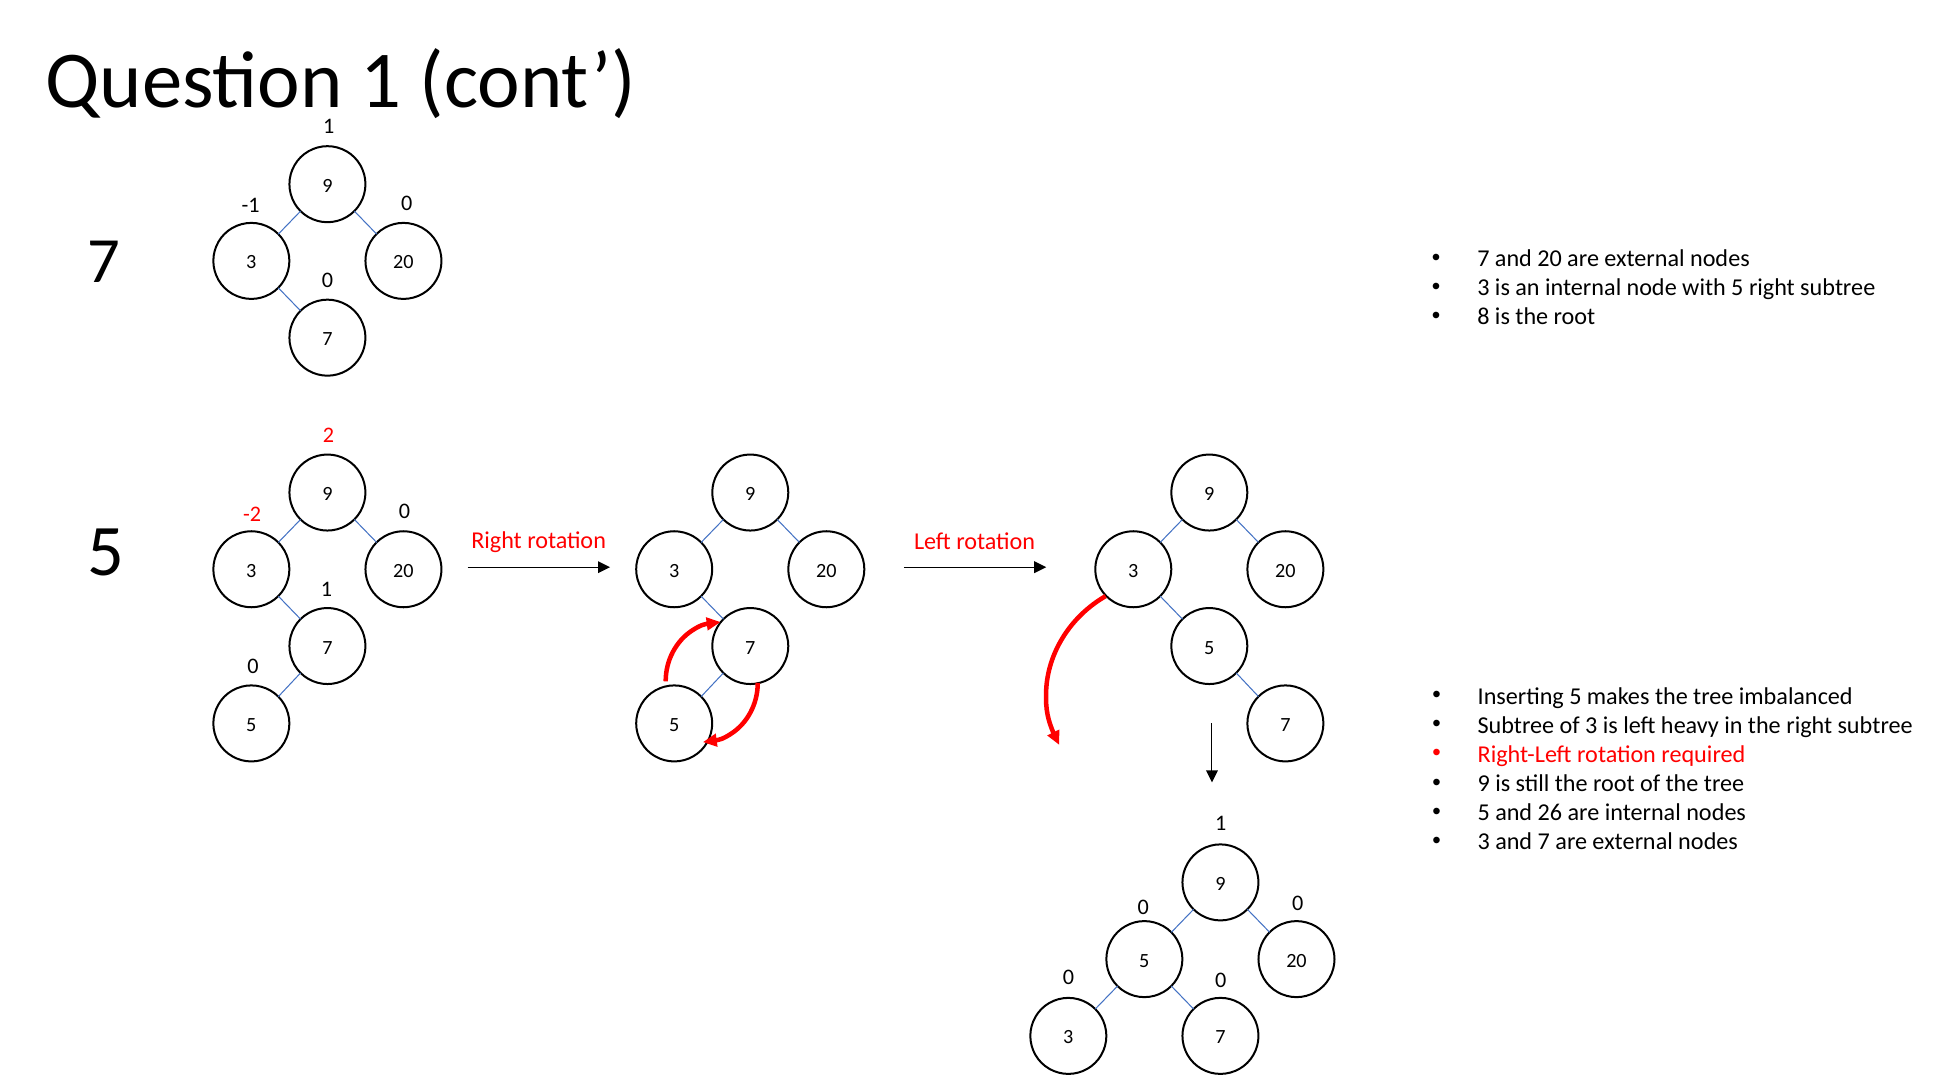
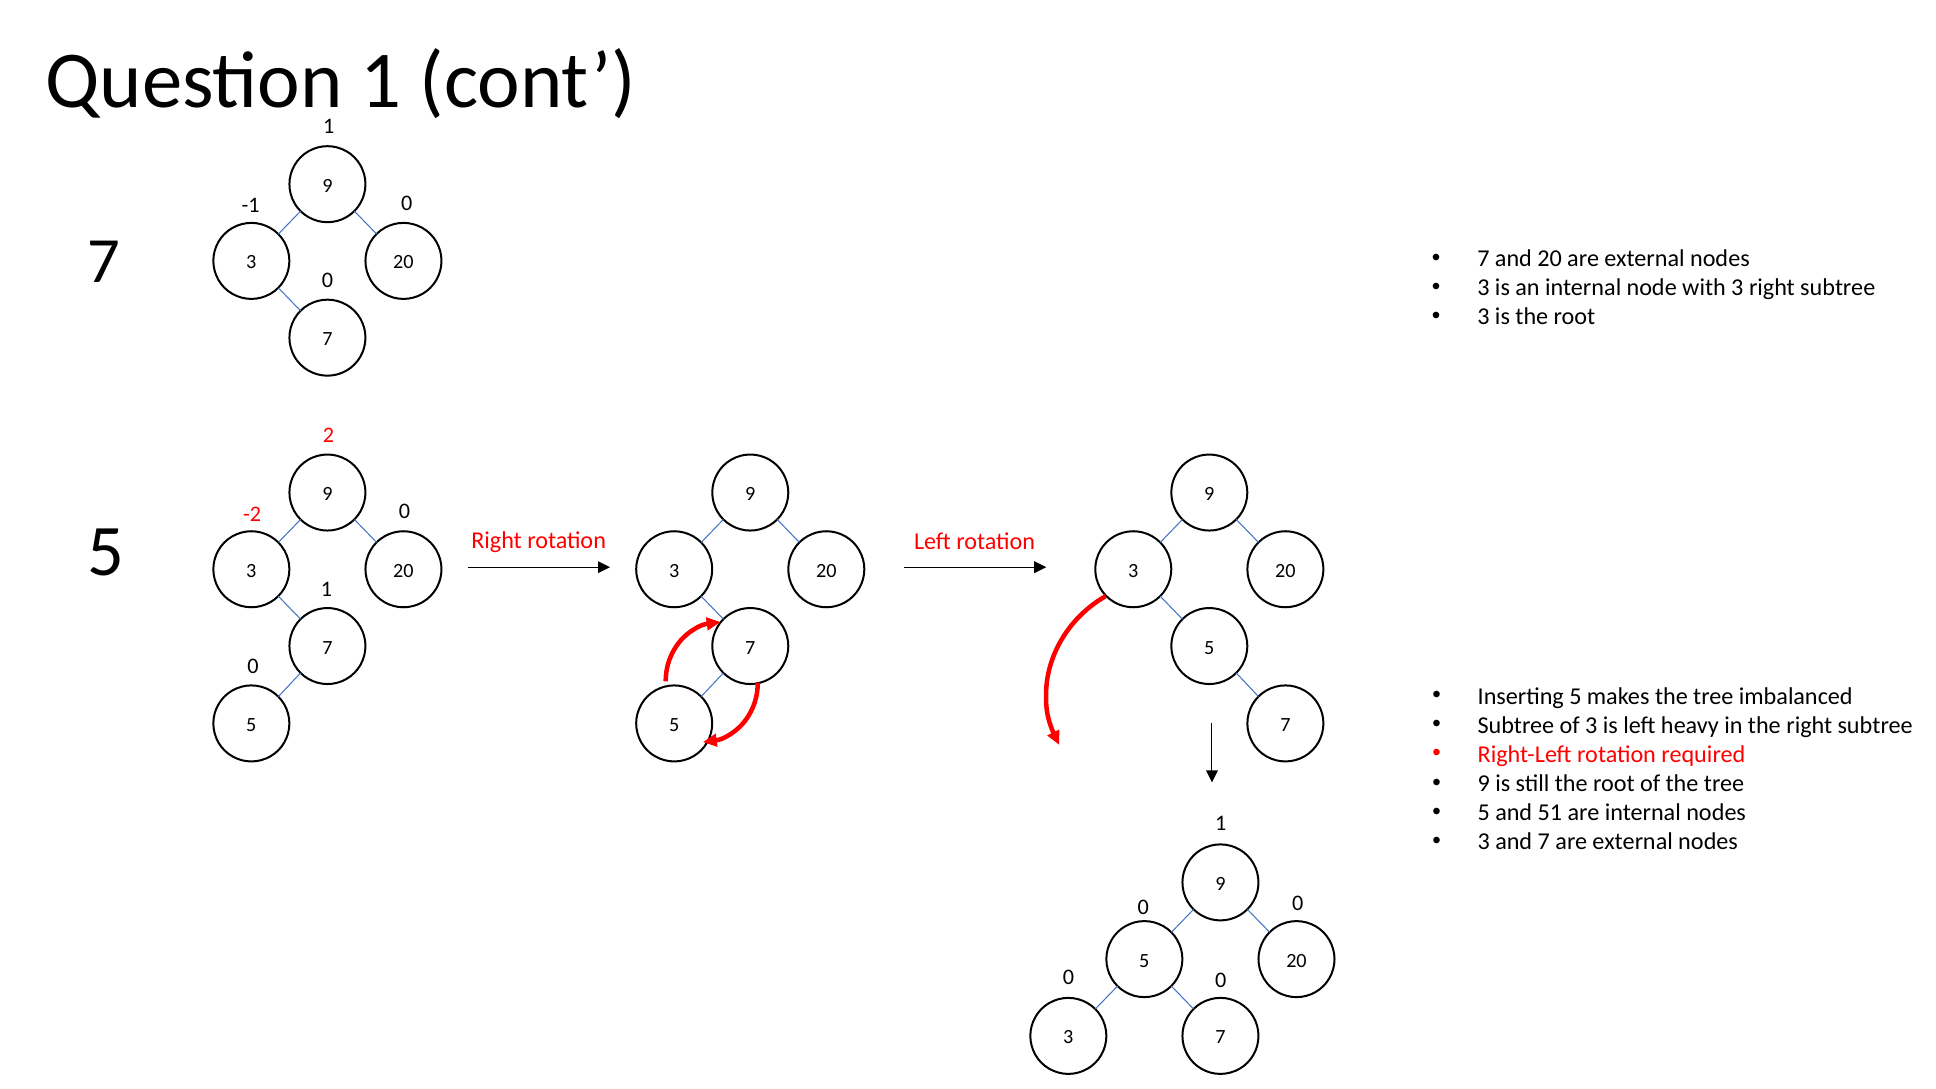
with 5: 5 -> 3 (1737, 288)
8: 8 -> 3 (1483, 317)
26: 26 -> 51 (1550, 812)
